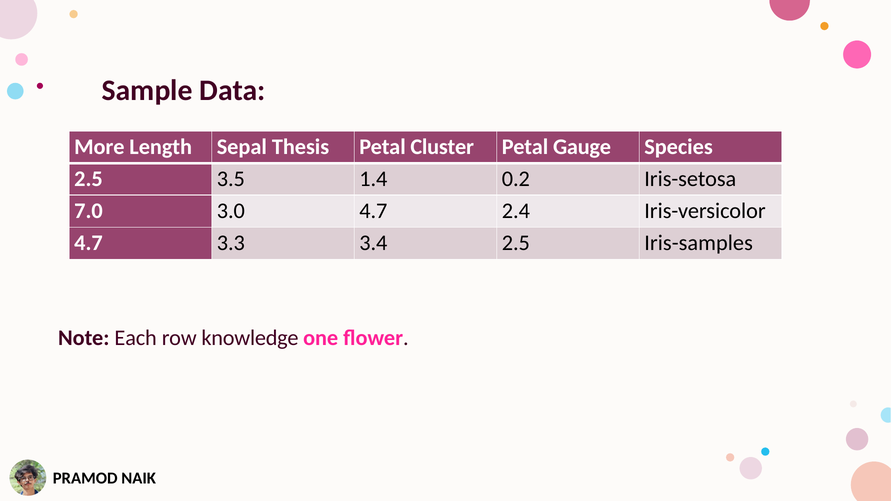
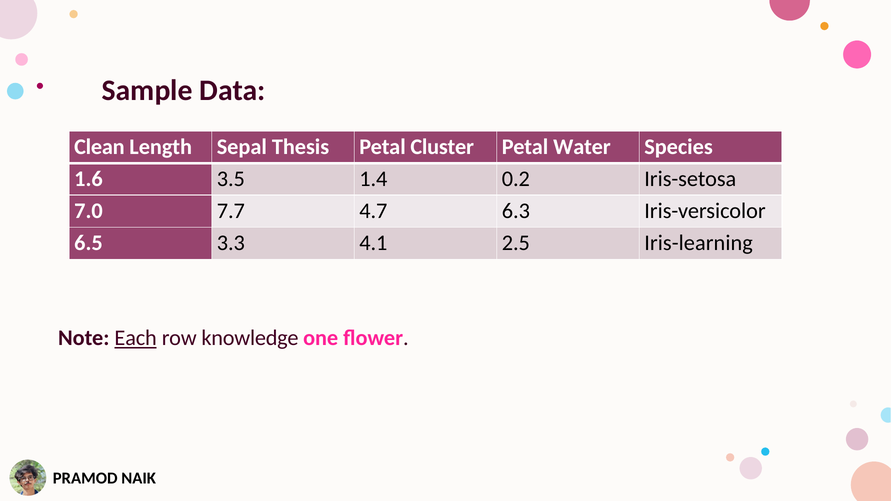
More: More -> Clean (99, 147)
Gauge: Gauge -> Water (582, 147)
2.5: 2.5 -> 1.6 (88, 179)
3.0: 3.0 -> 7.7 (231, 211)
2.4: 2.4 -> 6.3 (516, 211)
4.7: 4.7 -> 6.5 (88, 243)
3.4: 3.4 -> 4.1 (373, 243)
Iris-samples: Iris-samples -> Iris-learning (699, 243)
Each underline: none -> present (136, 338)
